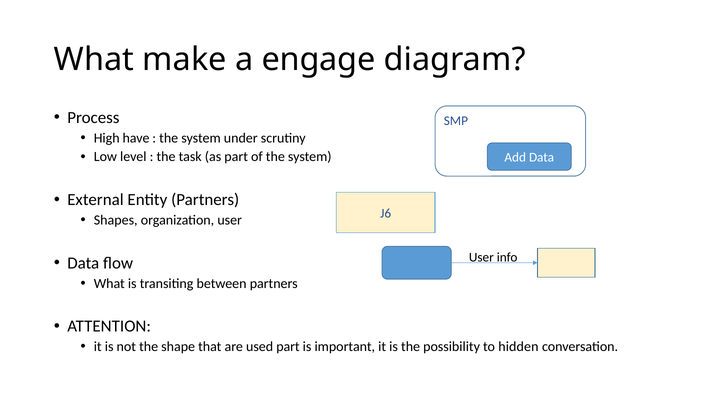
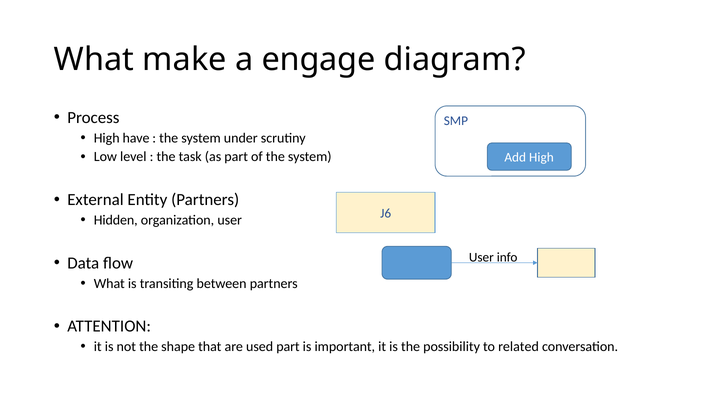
Add Data: Data -> High (541, 158)
Shapes: Shapes -> Hidden (116, 220)
hidden: hidden -> related (518, 347)
